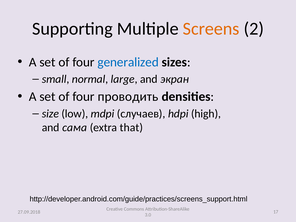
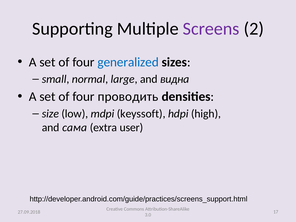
Screens colour: orange -> purple (211, 29)
экран: экран -> видна (175, 79)
случаев: случаев -> keyssoft (141, 114)
that: that -> user (131, 127)
